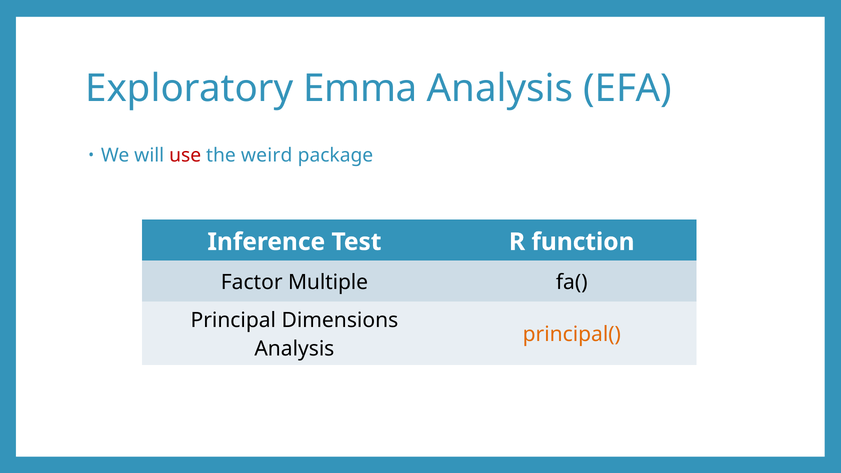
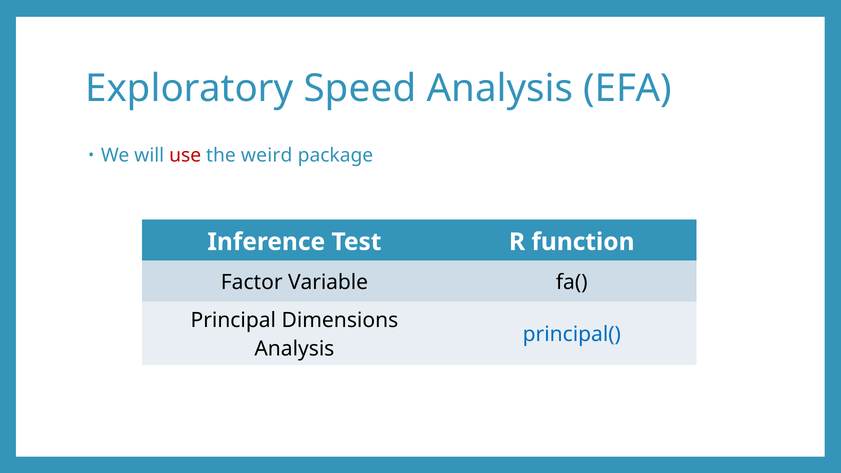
Emma: Emma -> Speed (360, 89)
Multiple: Multiple -> Variable (328, 282)
principal( colour: orange -> blue (572, 335)
